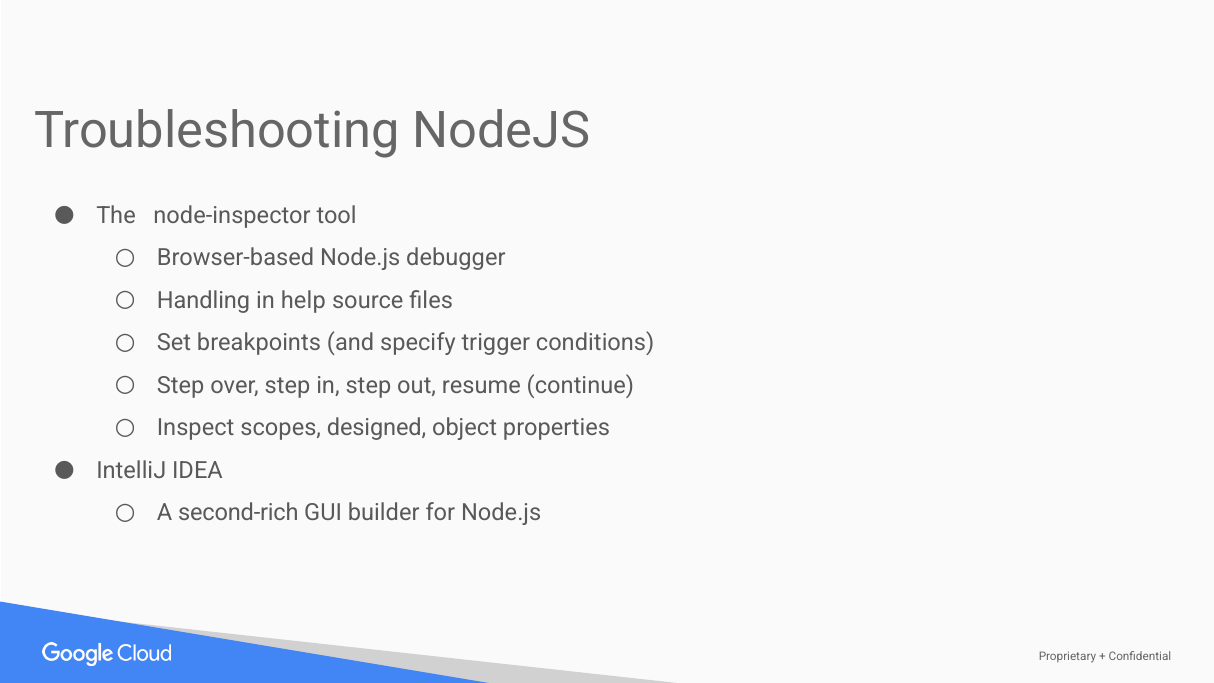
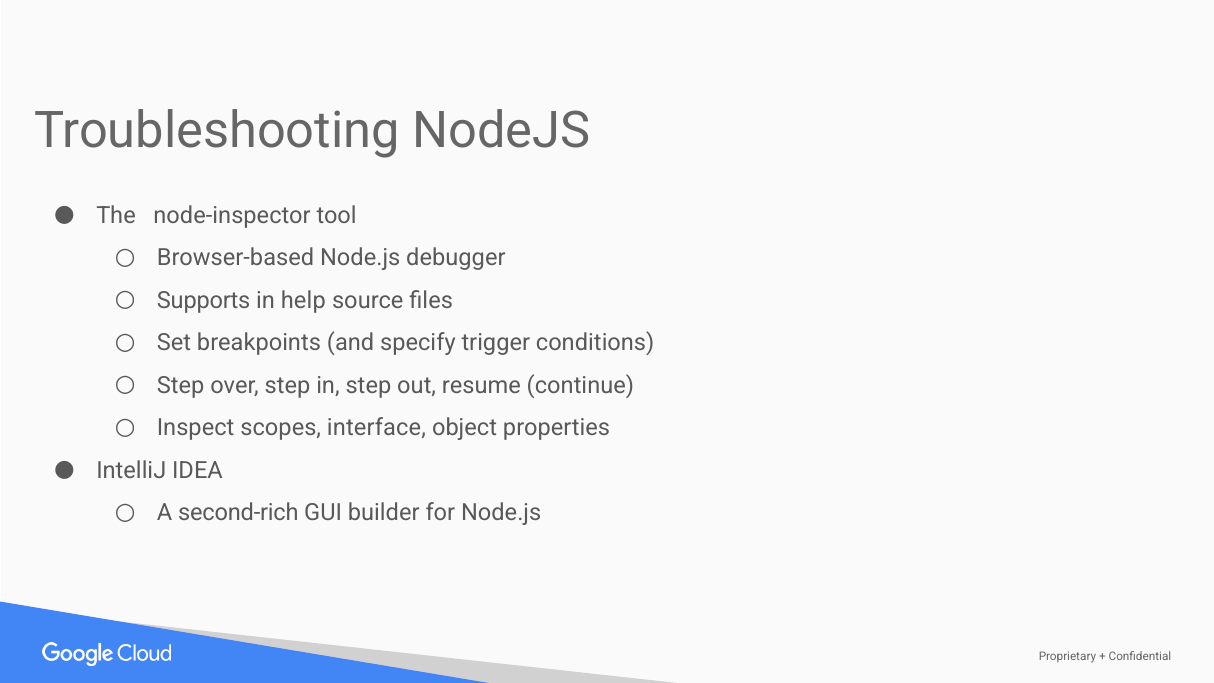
Handling: Handling -> Supports (204, 300)
designed: designed -> interface (376, 428)
